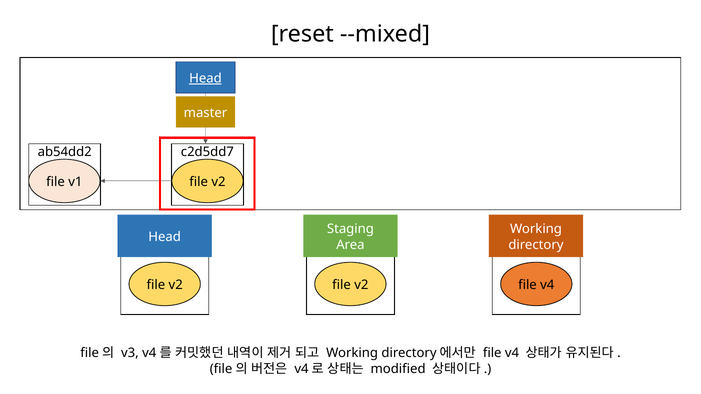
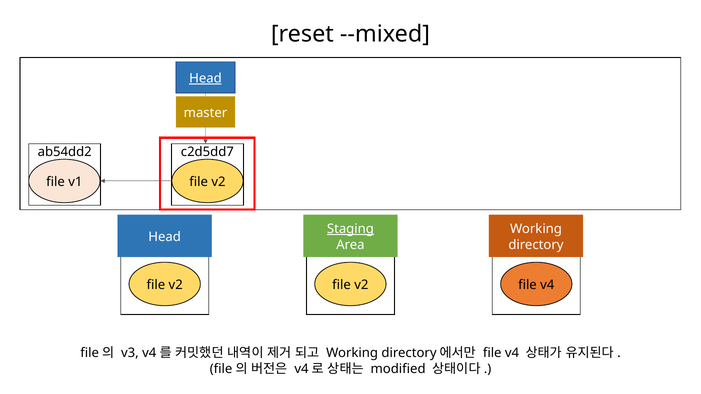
Staging underline: none -> present (350, 229)
